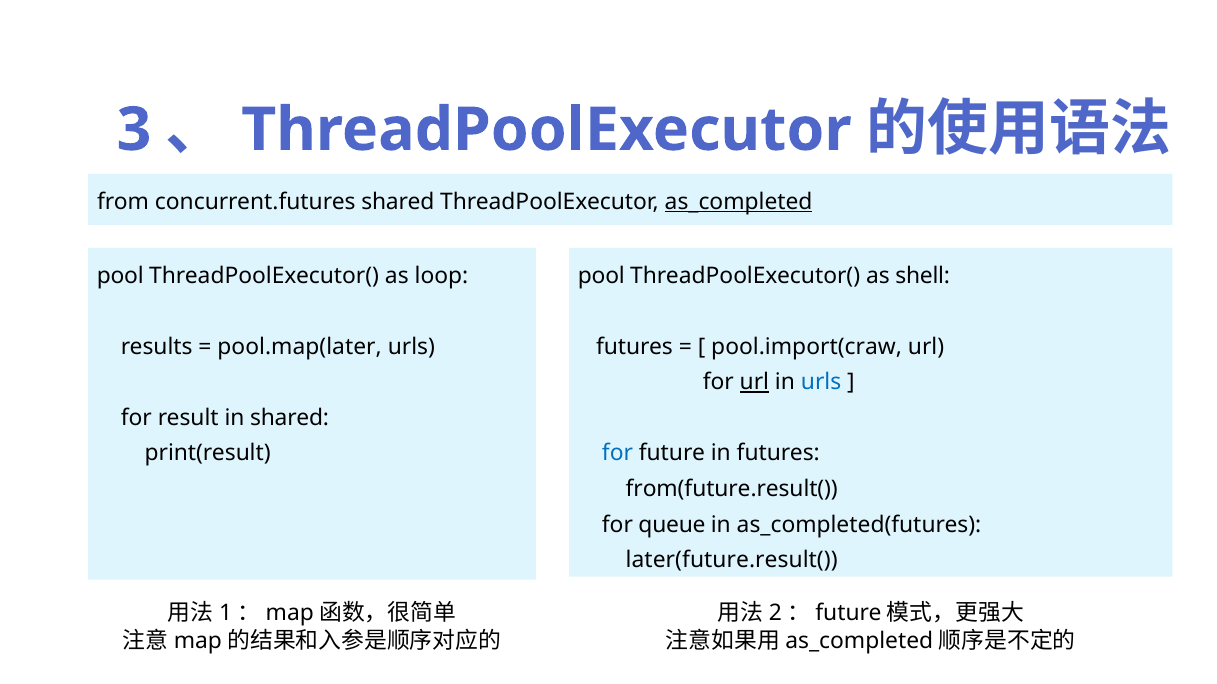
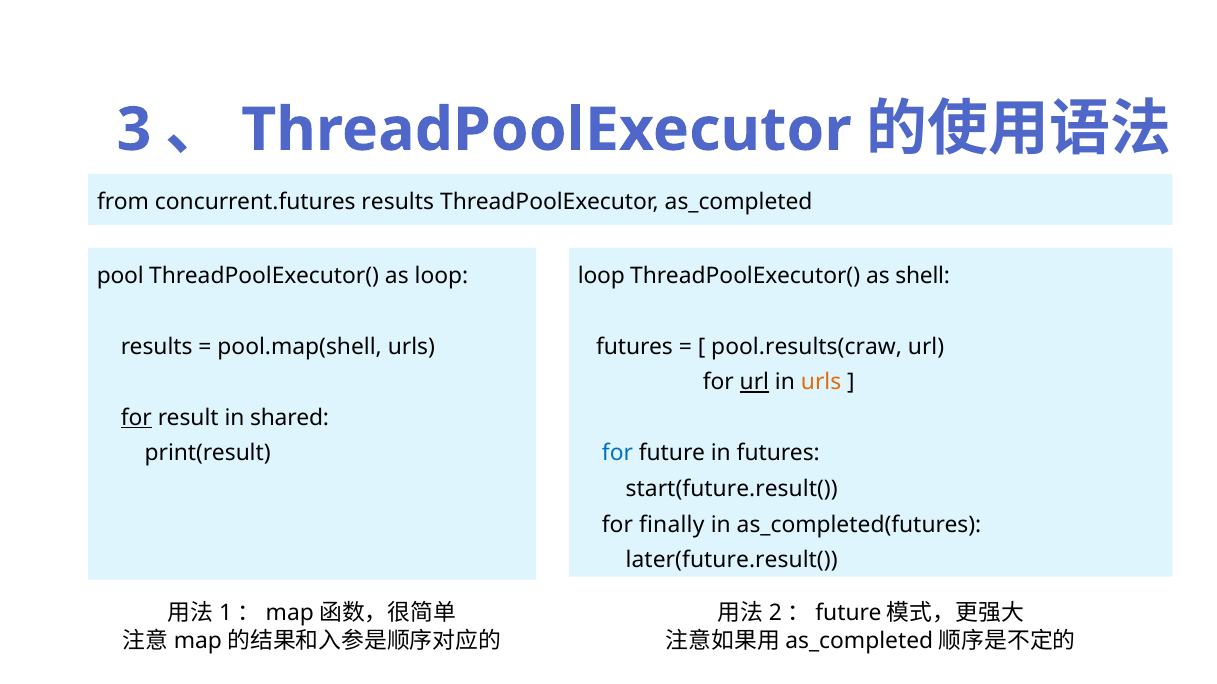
concurrent.futures shared: shared -> results (398, 202)
as_completed underline: present -> none (739, 202)
pool: pool -> loop (601, 276)
pool.map(later: pool.map(later -> pool.map(shell (300, 347)
pool.import(craw: pool.import(craw -> pool.results(craw (807, 347)
urls colour: blue -> orange (821, 383)
for underline: none -> present (136, 418)
from(future.result(: from(future.result( -> start(future.result( (732, 489)
queue: queue -> finally (672, 525)
